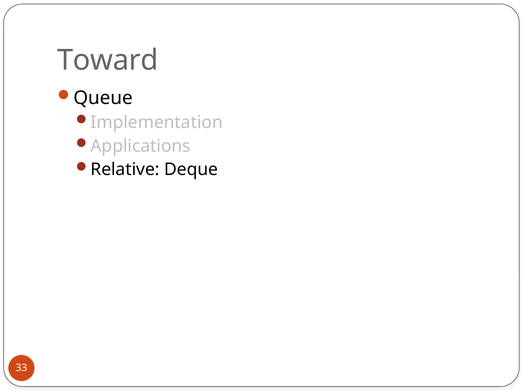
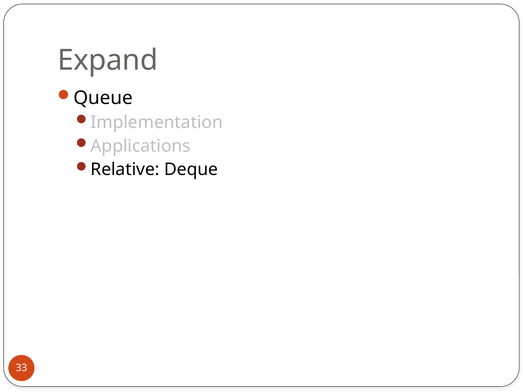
Toward: Toward -> Expand (108, 60)
